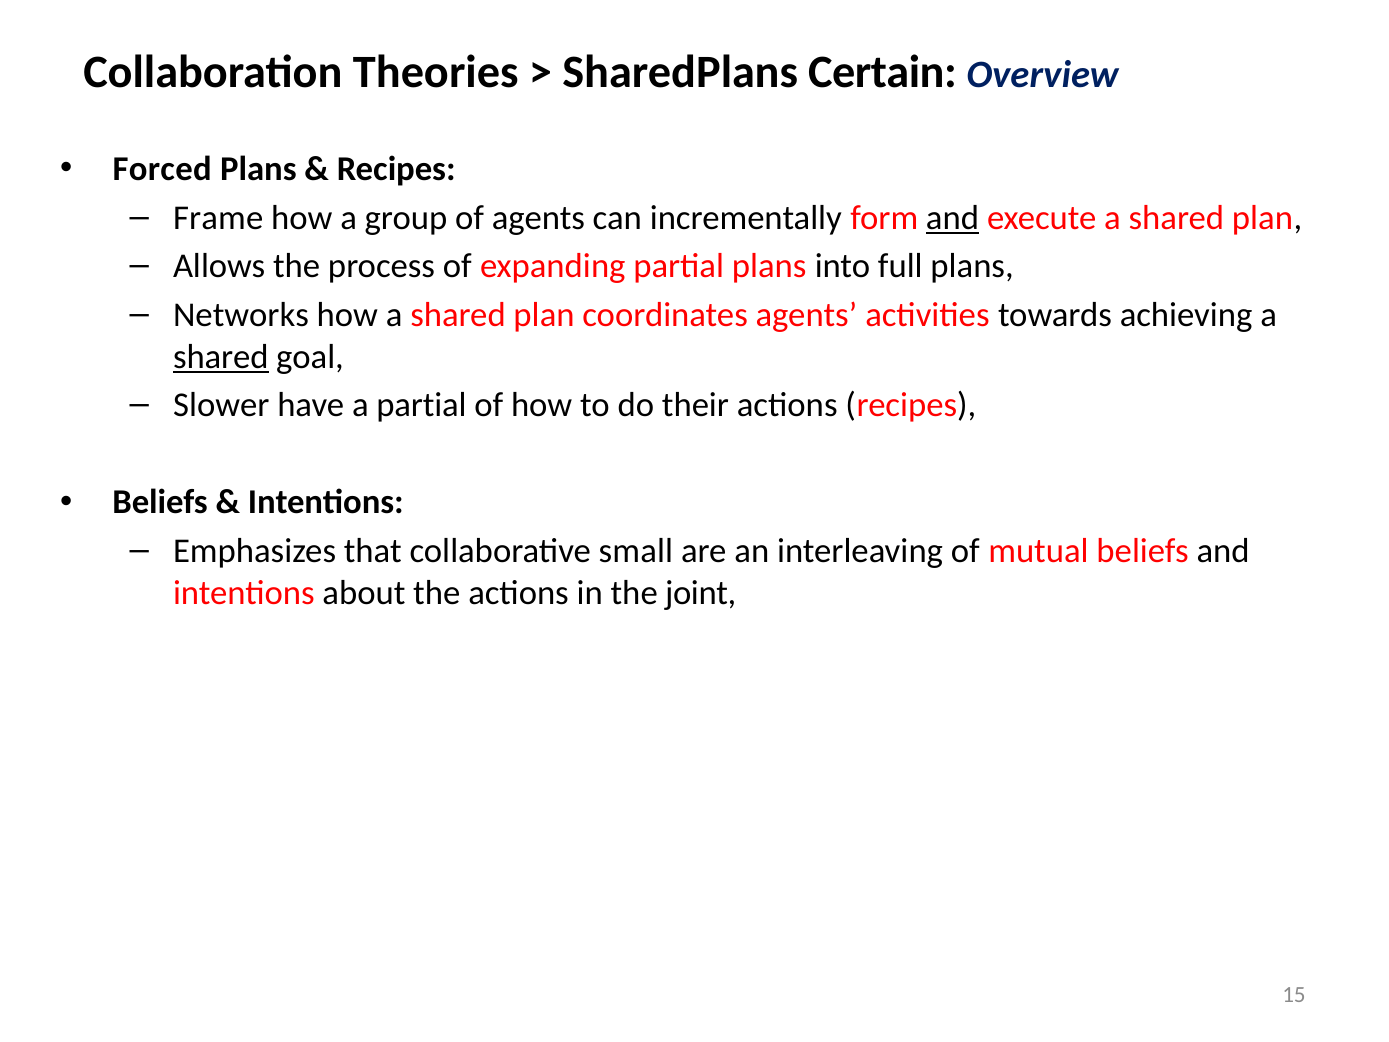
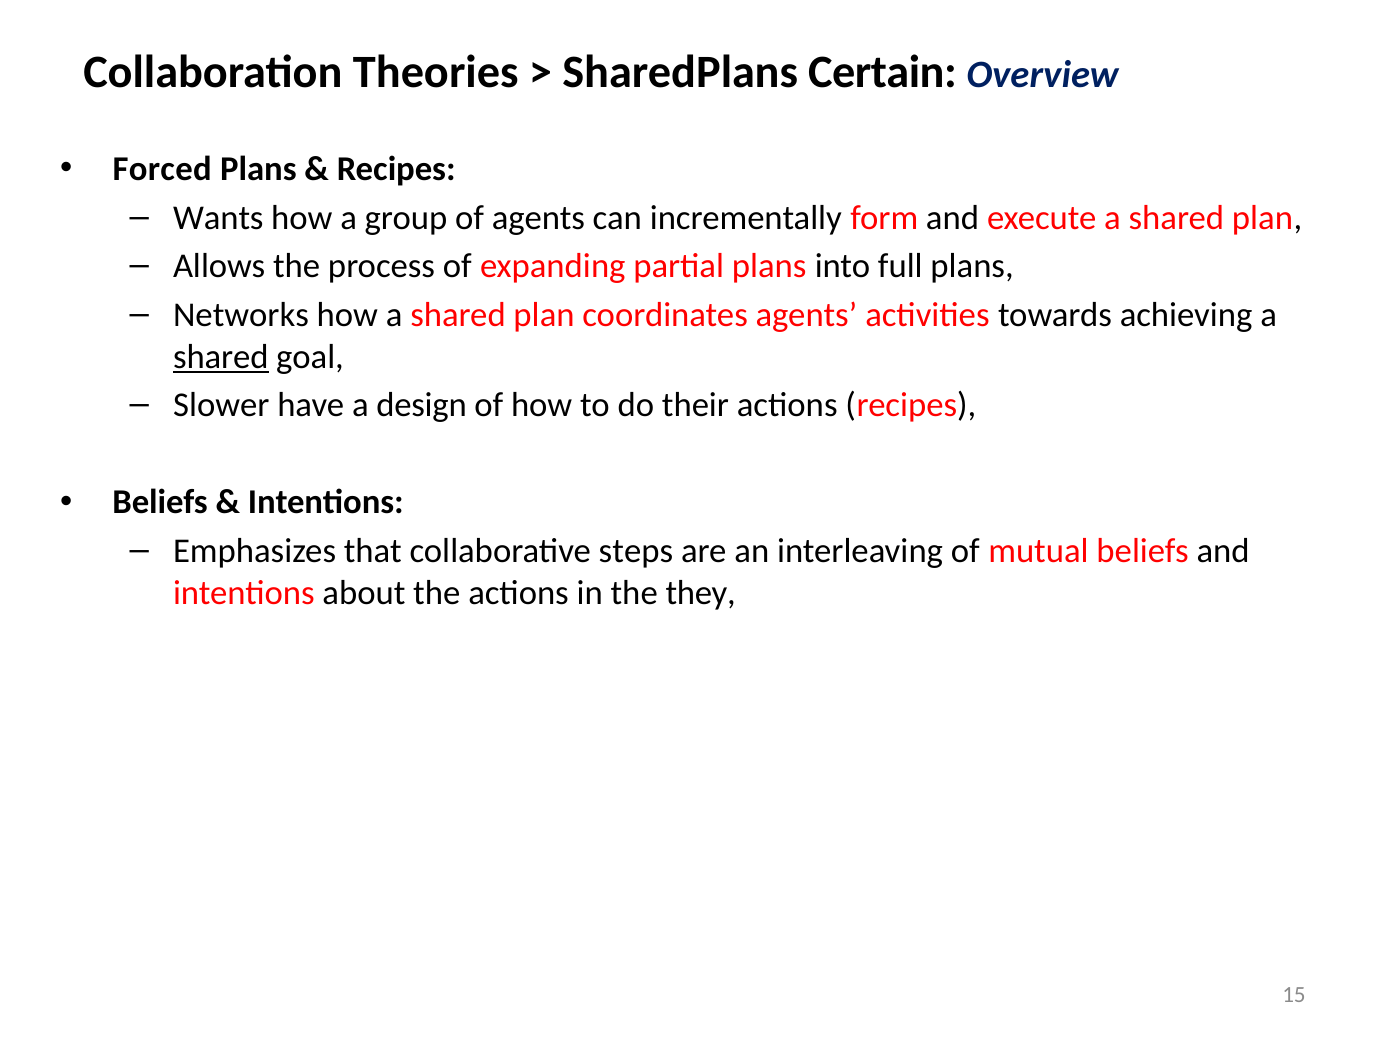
Frame: Frame -> Wants (218, 218)
and underline: present -> none (952, 218)
a partial: partial -> design (422, 405)
small: small -> steps (636, 551)
joint: joint -> they (701, 593)
